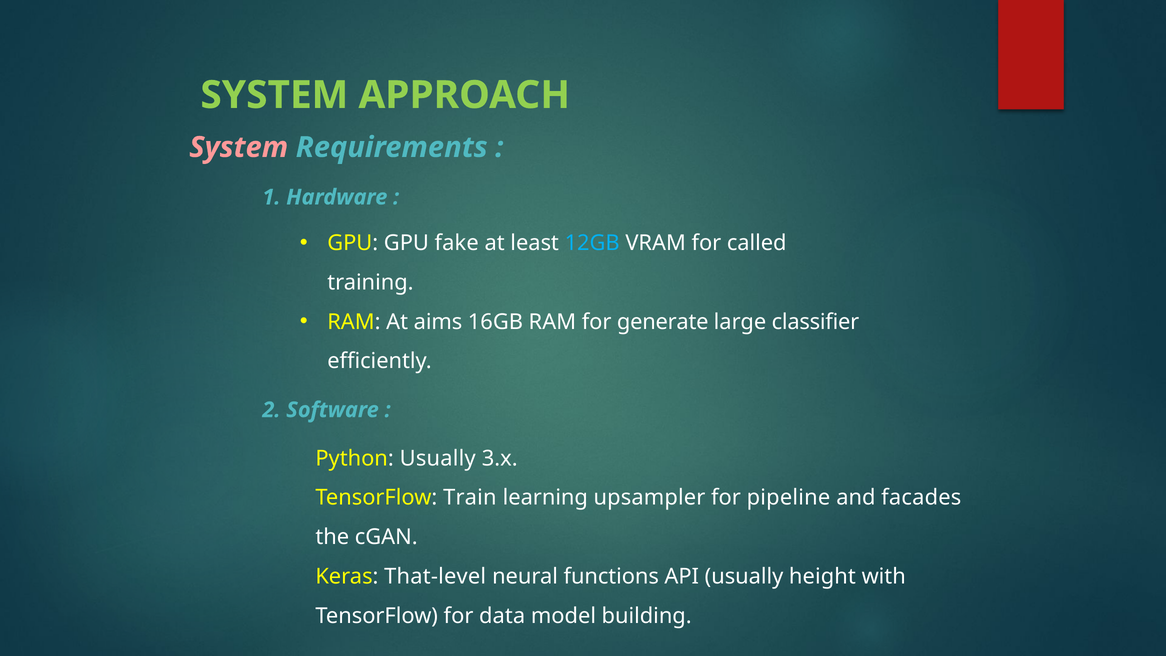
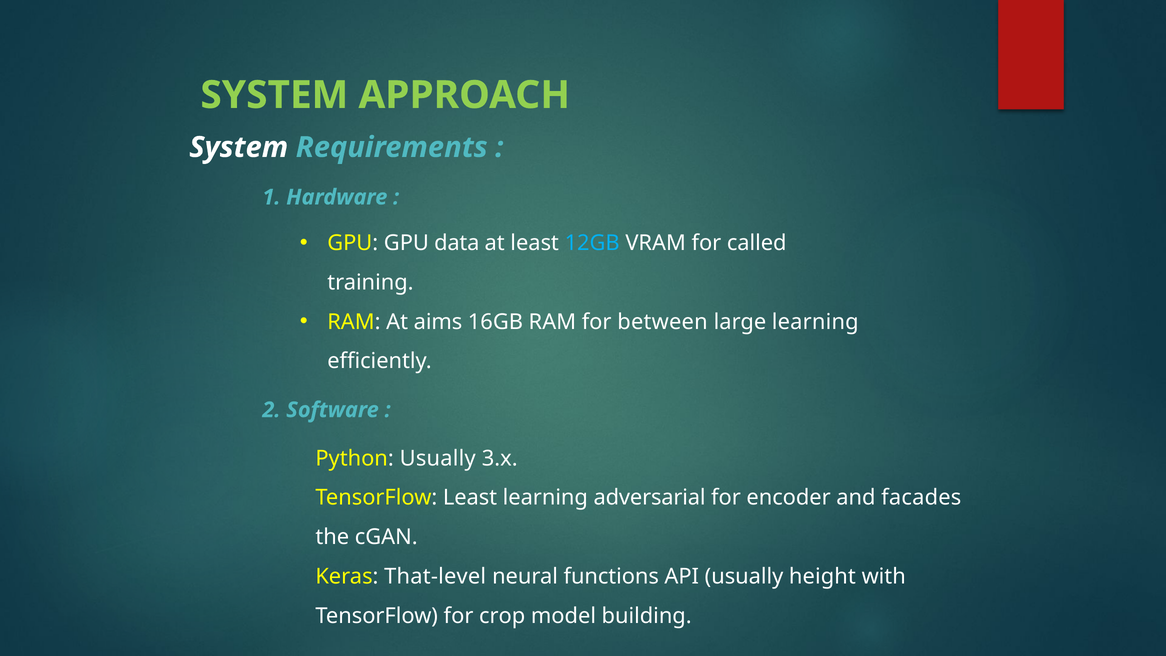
System colour: pink -> white (239, 147)
fake: fake -> data (457, 243)
generate: generate -> between (663, 322)
large classifier: classifier -> learning (815, 322)
TensorFlow Train: Train -> Least (470, 498)
upsampler: upsampler -> adversarial (650, 498)
pipeline: pipeline -> encoder (789, 498)
data: data -> crop (502, 616)
